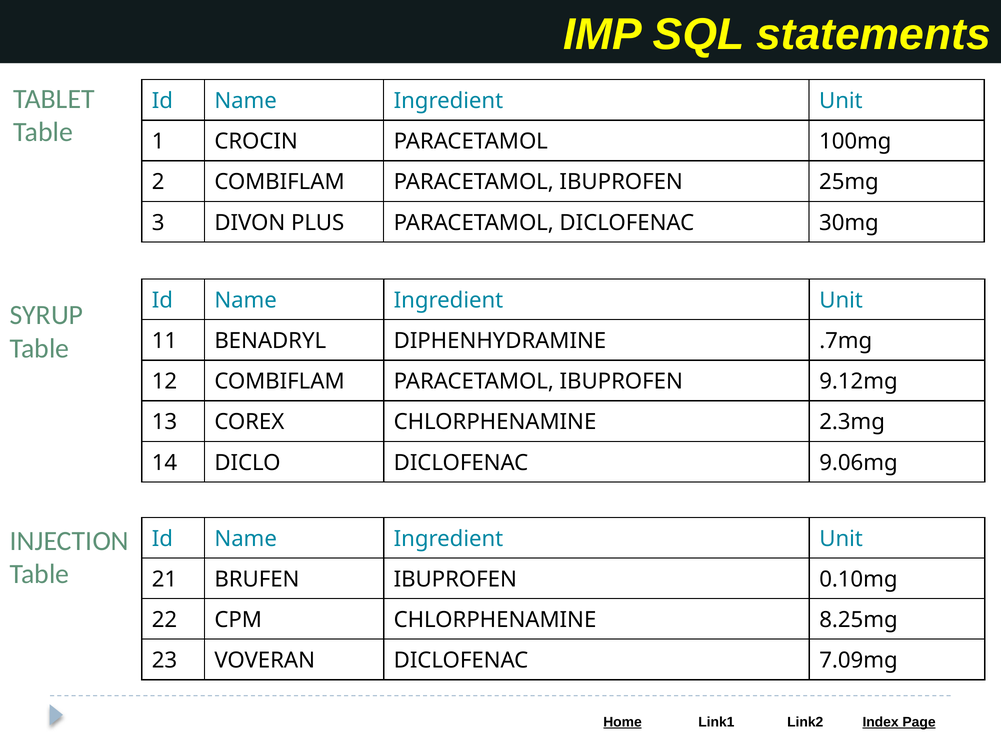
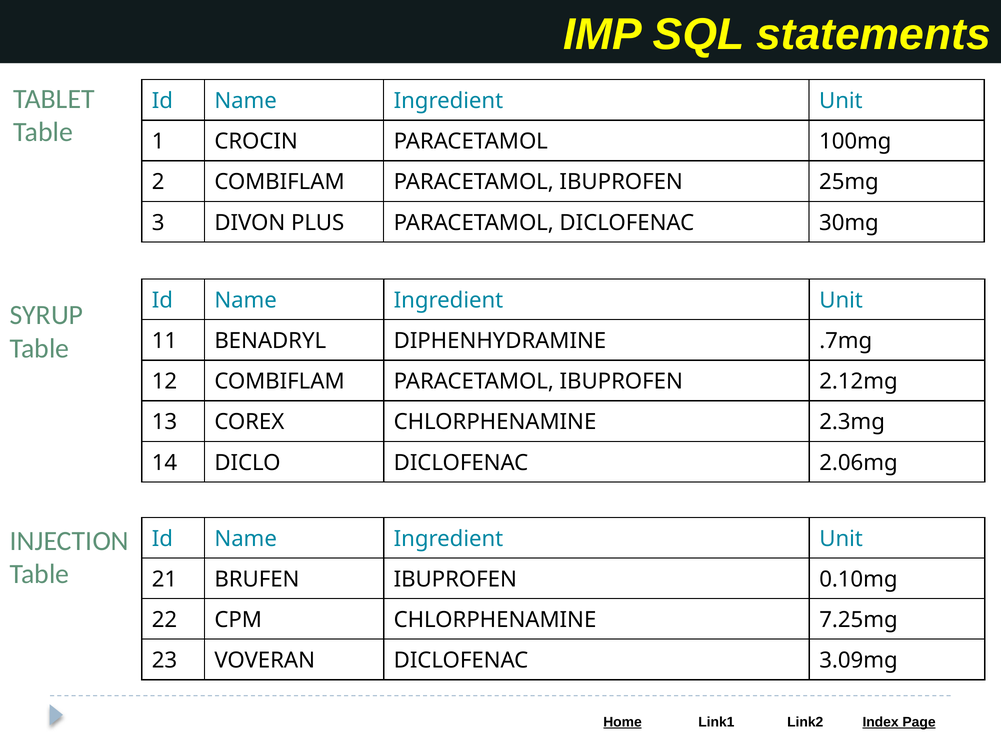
9.12mg: 9.12mg -> 2.12mg (859, 381)
9.06mg: 9.06mg -> 2.06mg (859, 463)
8.25mg: 8.25mg -> 7.25mg (859, 620)
7.09mg: 7.09mg -> 3.09mg (859, 660)
